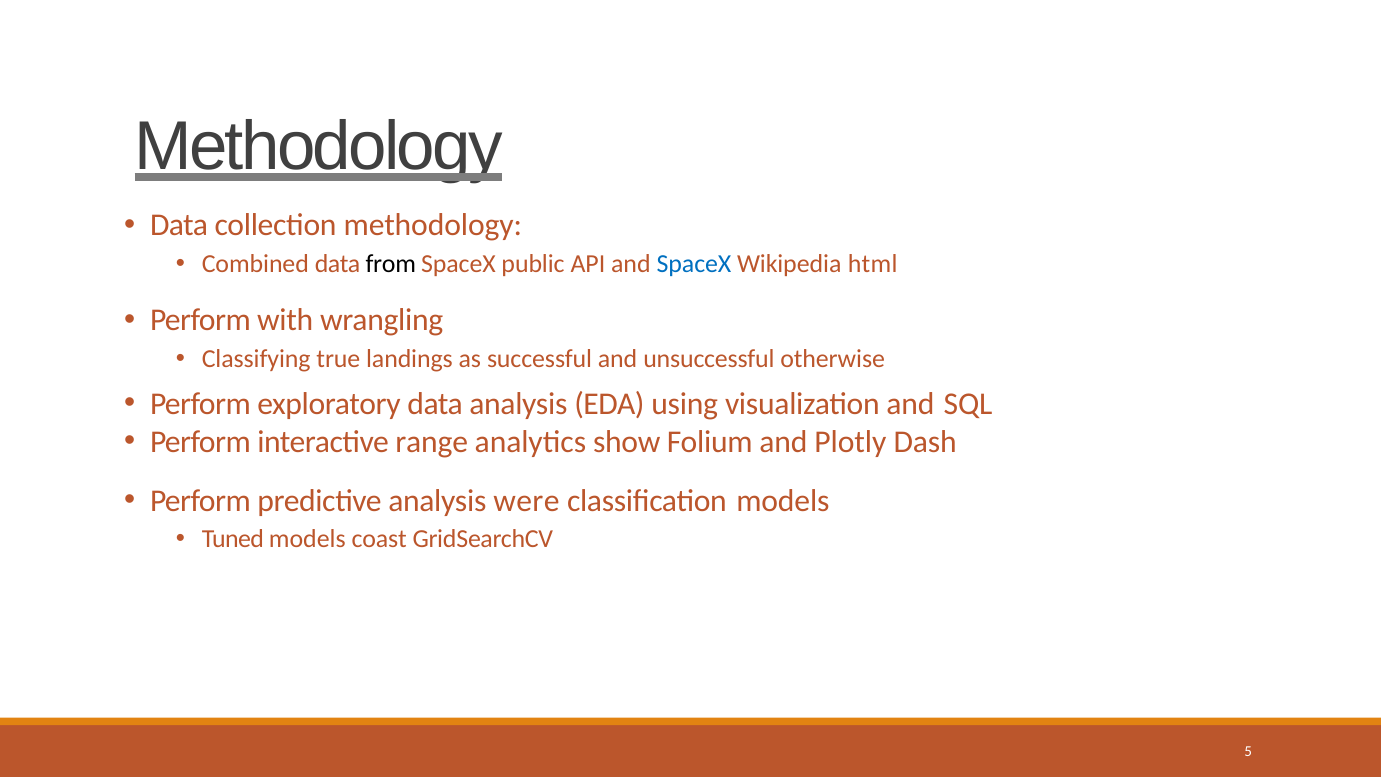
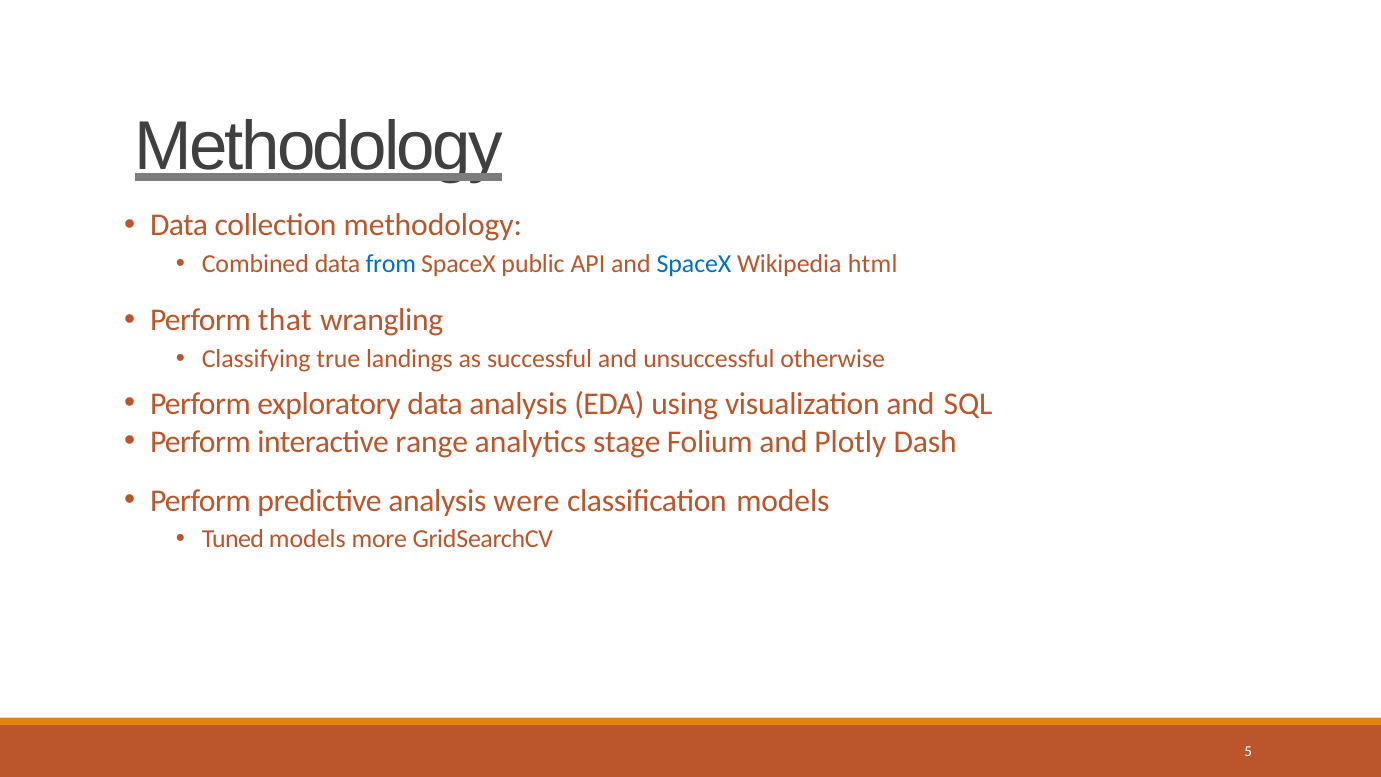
from colour: black -> blue (391, 264)
with: with -> that (285, 320)
show: show -> stage (627, 442)
coast: coast -> more (379, 539)
